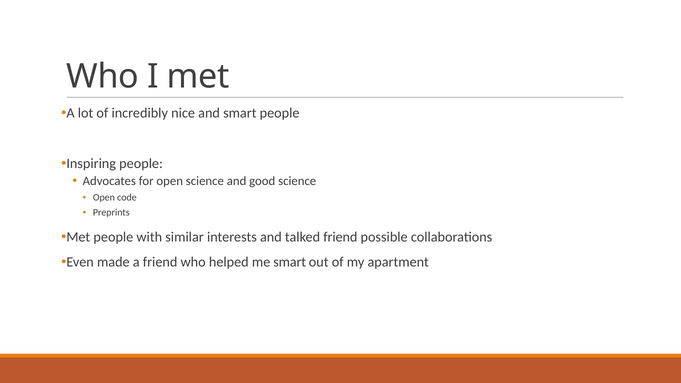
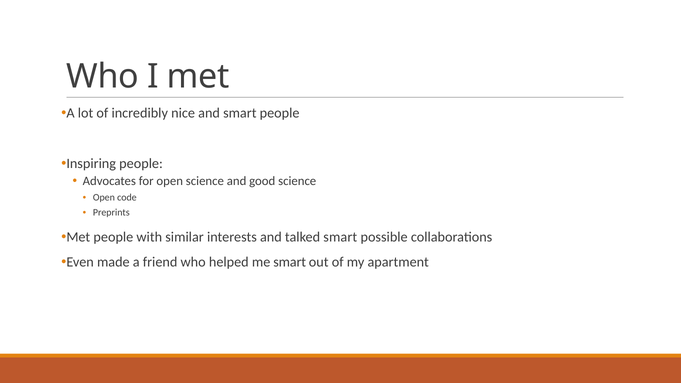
talked friend: friend -> smart (340, 237)
